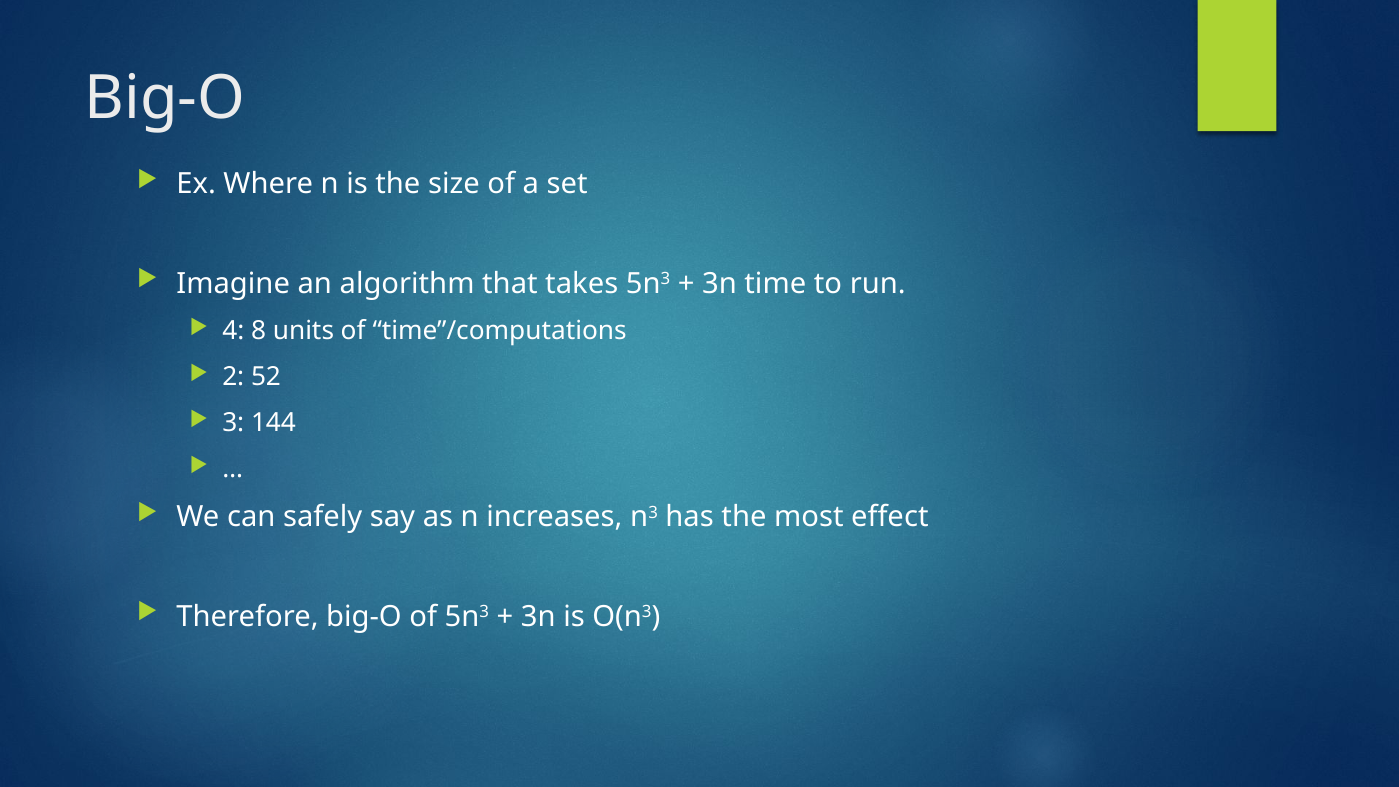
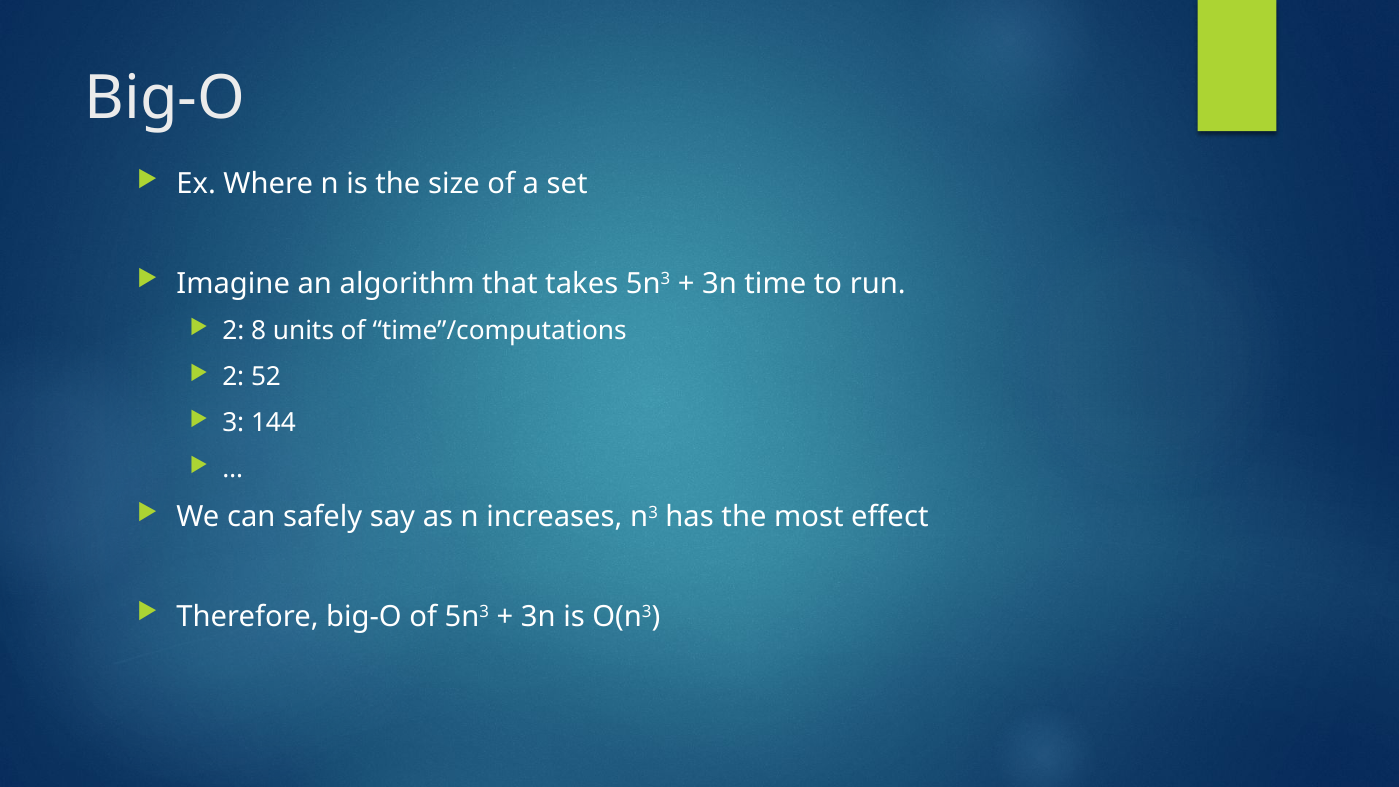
4: 4 -> 2 (233, 331)
